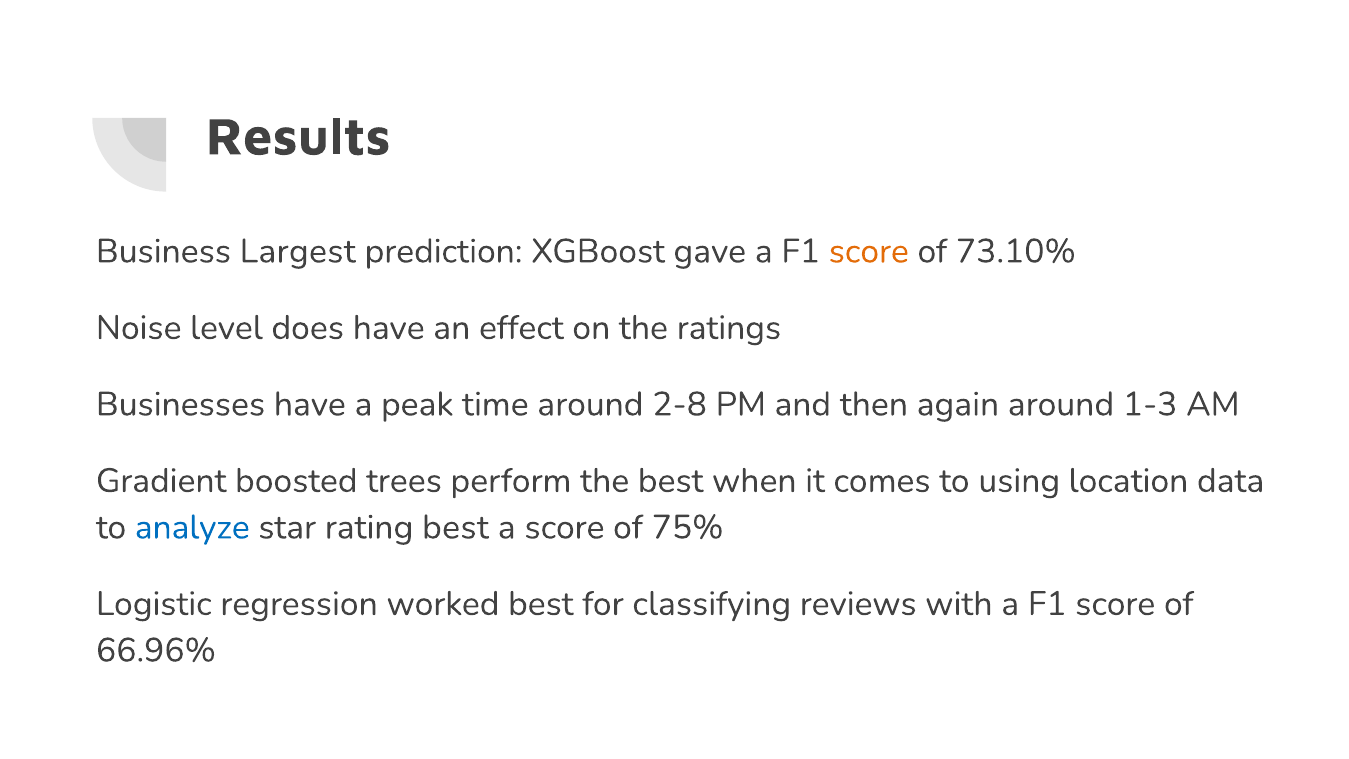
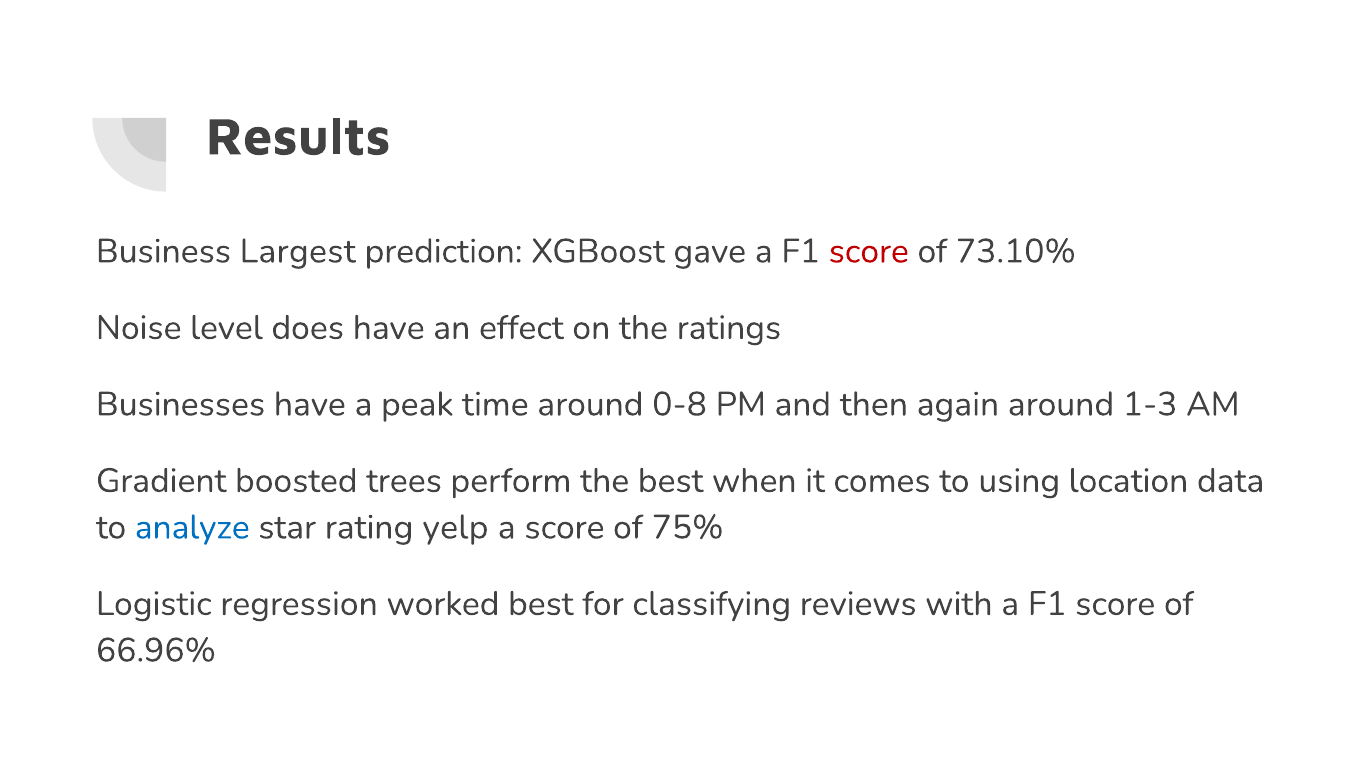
score colour: orange -> red (869, 251)
2-8: 2-8 -> 0-8 (680, 404)
rating best: best -> yelp (455, 527)
